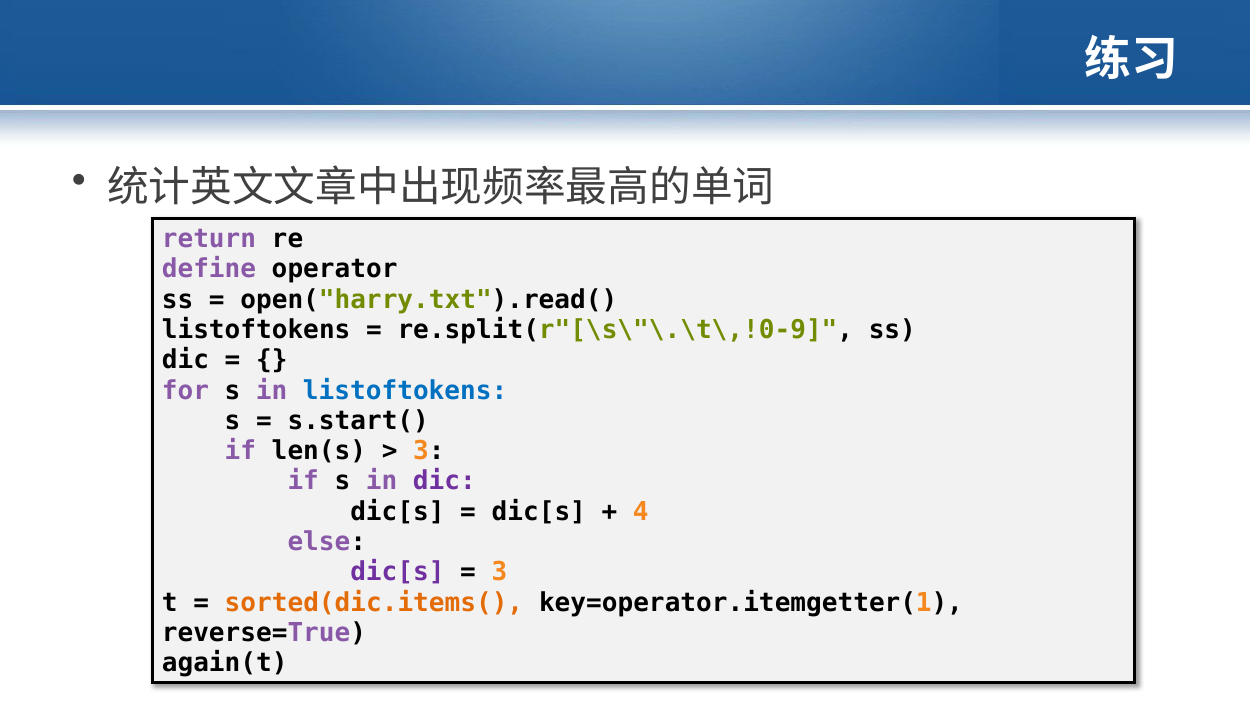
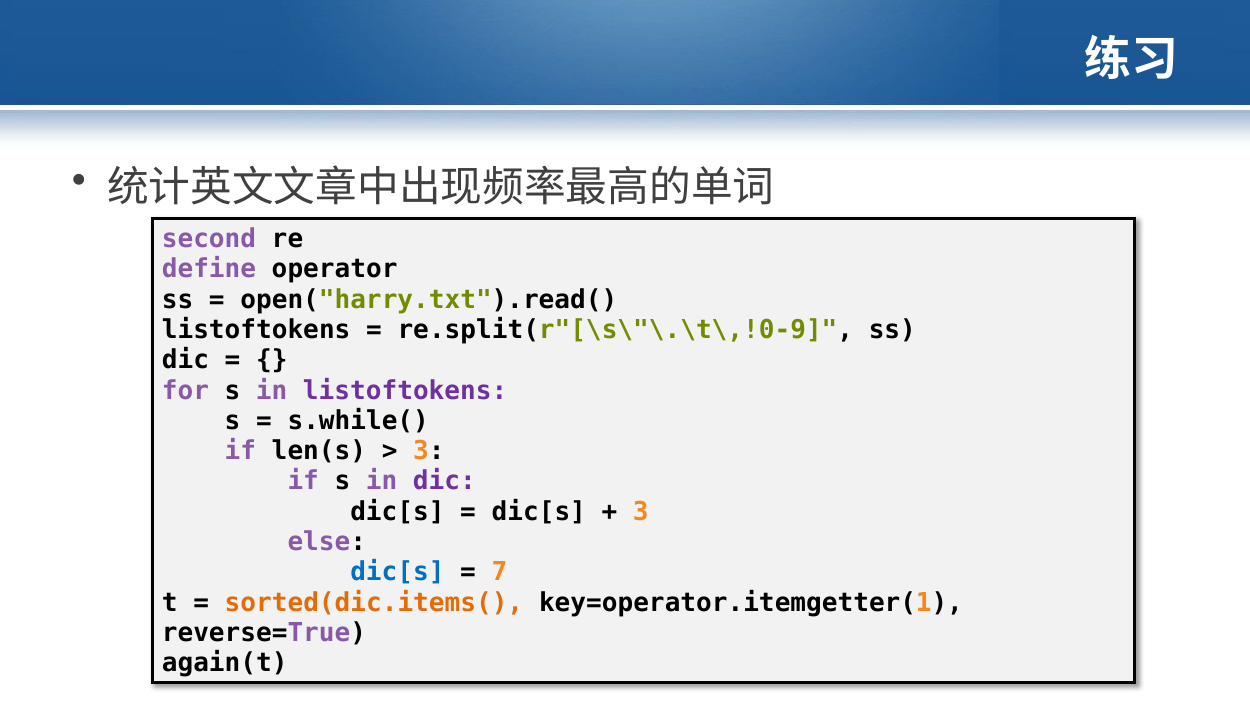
return: return -> second (209, 239)
listoftokens colour: blue -> purple (405, 390)
s.start(: s.start( -> s.while( (358, 421)
4: 4 -> 3 (641, 512)
dic[s colour: purple -> blue (397, 572)
3: 3 -> 7 (499, 572)
